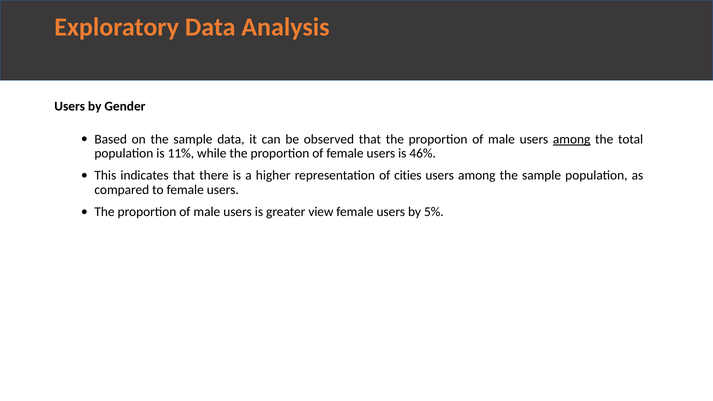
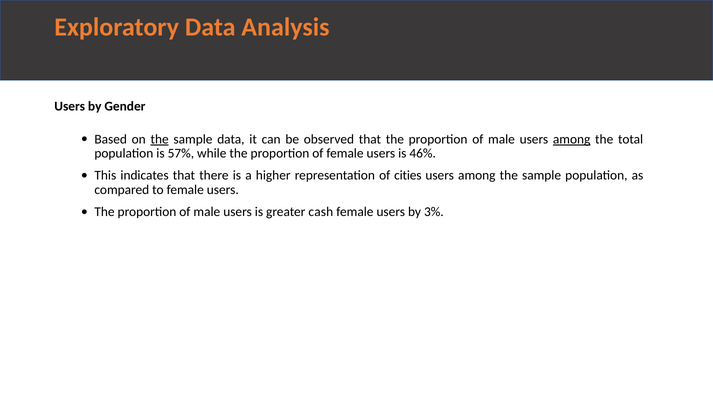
the underline: none -> present (160, 139)
11%: 11% -> 57% (181, 154)
view: view -> cash (321, 212)
5%: 5% -> 3% (434, 212)
